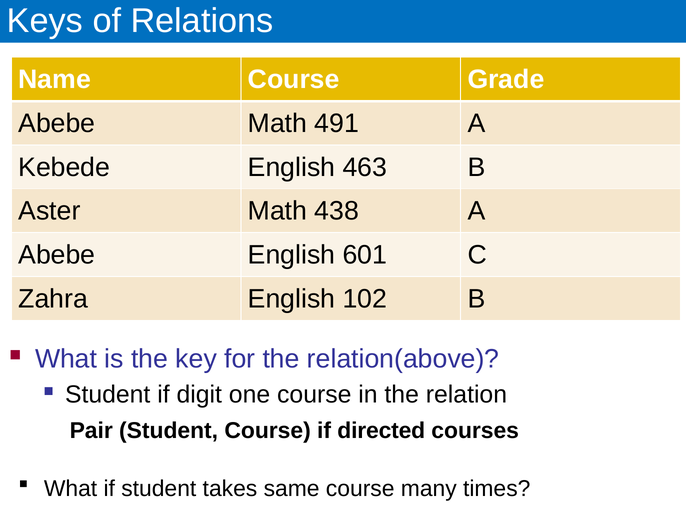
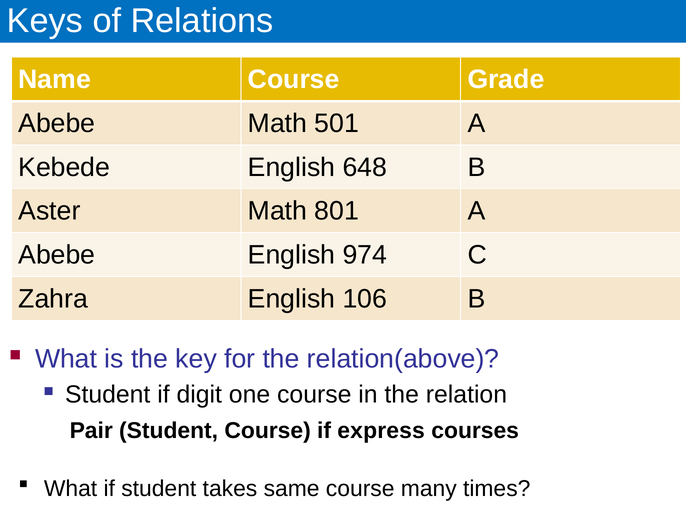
491: 491 -> 501 (337, 123)
463: 463 -> 648 (365, 167)
438: 438 -> 801 (337, 211)
601: 601 -> 974 (365, 255)
102: 102 -> 106 (365, 299)
directed: directed -> express (381, 430)
